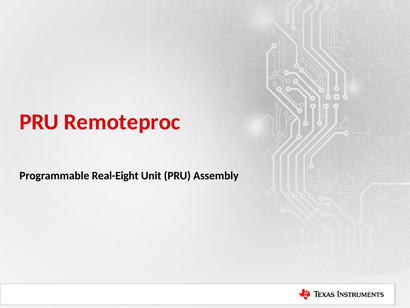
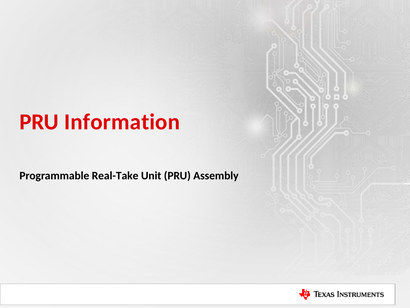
Remoteproc: Remoteproc -> Information (122, 122)
Real-Eight: Real-Eight -> Real-Take (115, 176)
